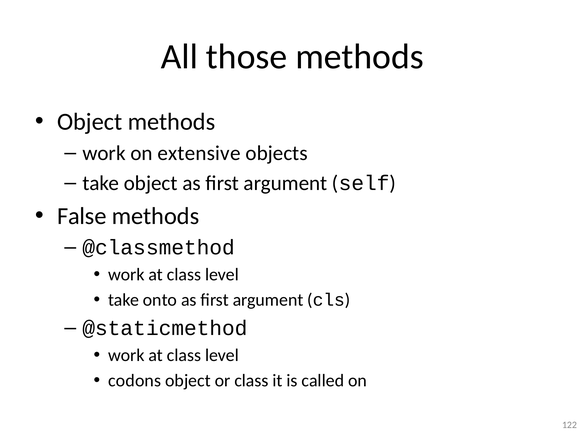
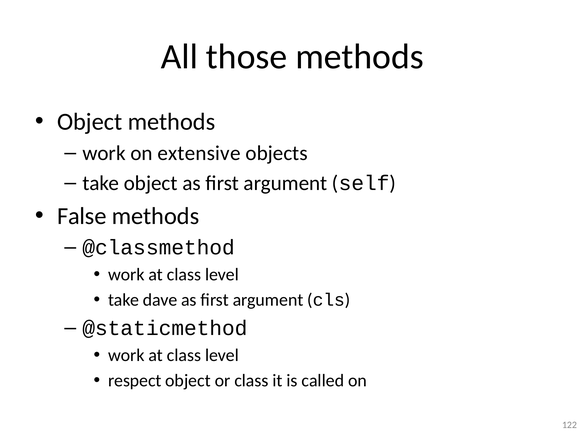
onto: onto -> dave (160, 300)
codons: codons -> respect (135, 380)
